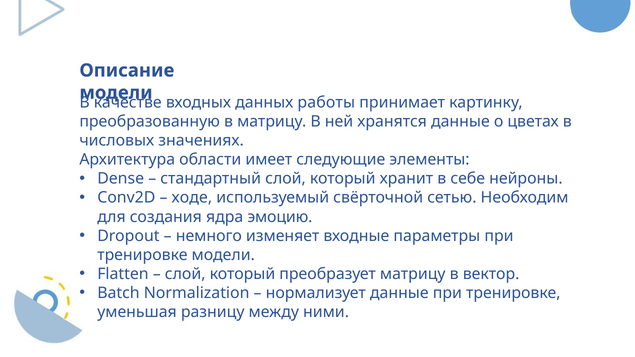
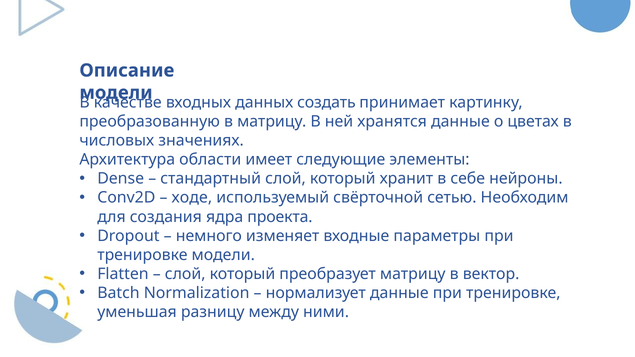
работы: работы -> создать (326, 103)
эмоцию: эмоцию -> проекта (280, 217)
